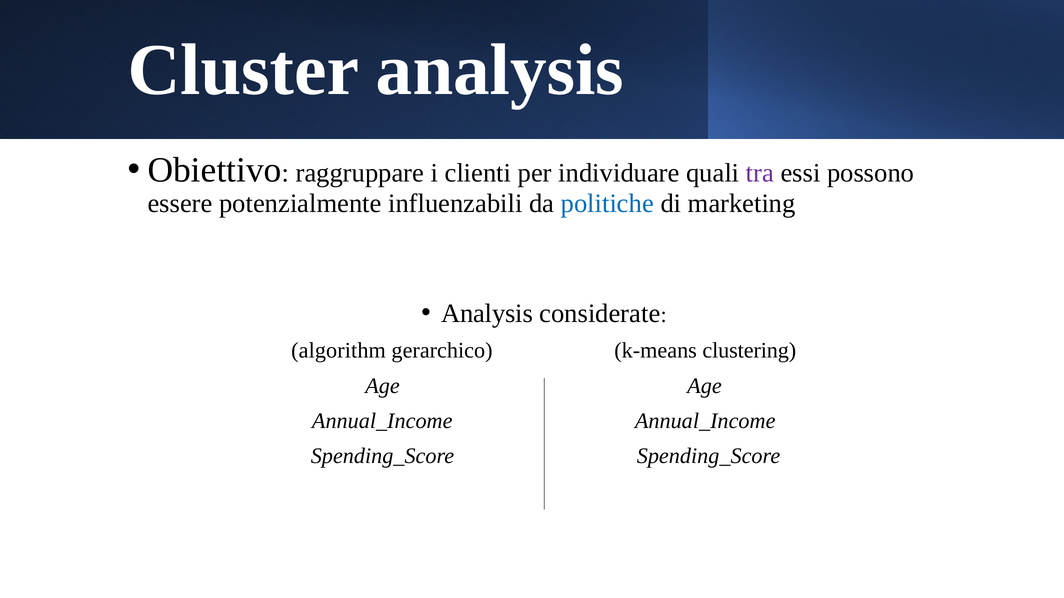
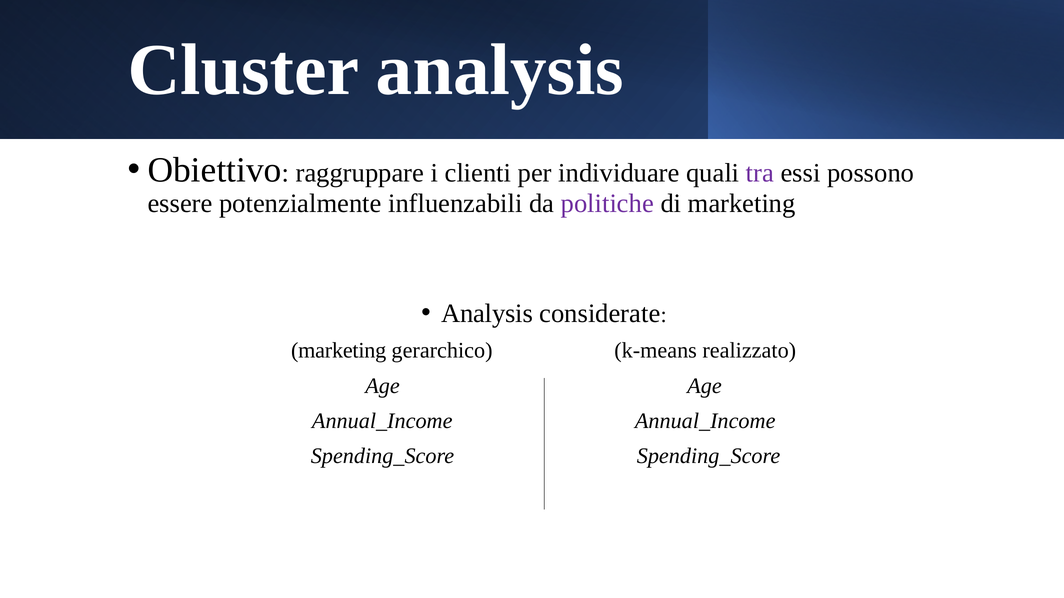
politiche colour: blue -> purple (607, 204)
algorithm: algorithm -> marketing (339, 351)
clustering: clustering -> realizzato (749, 351)
